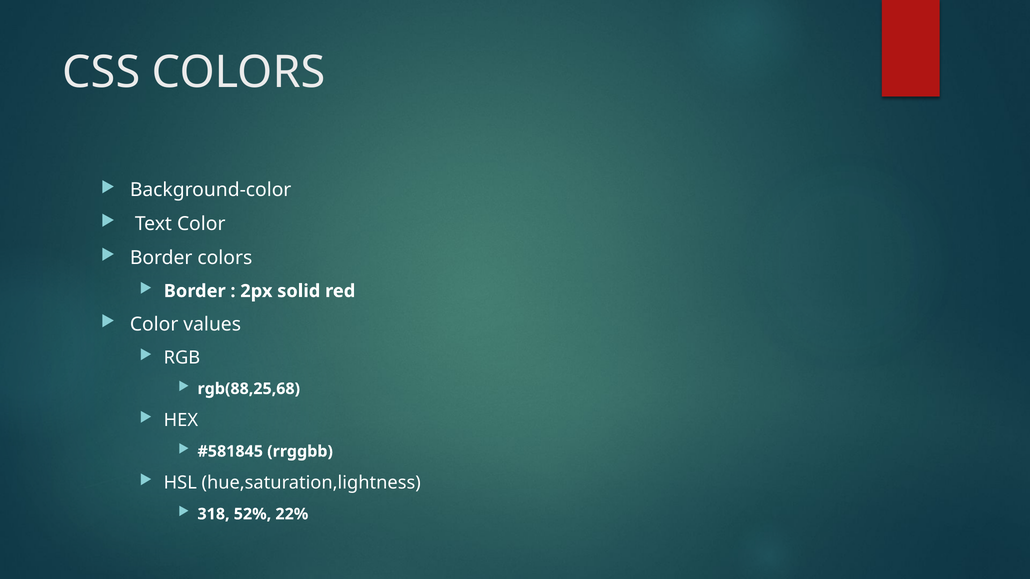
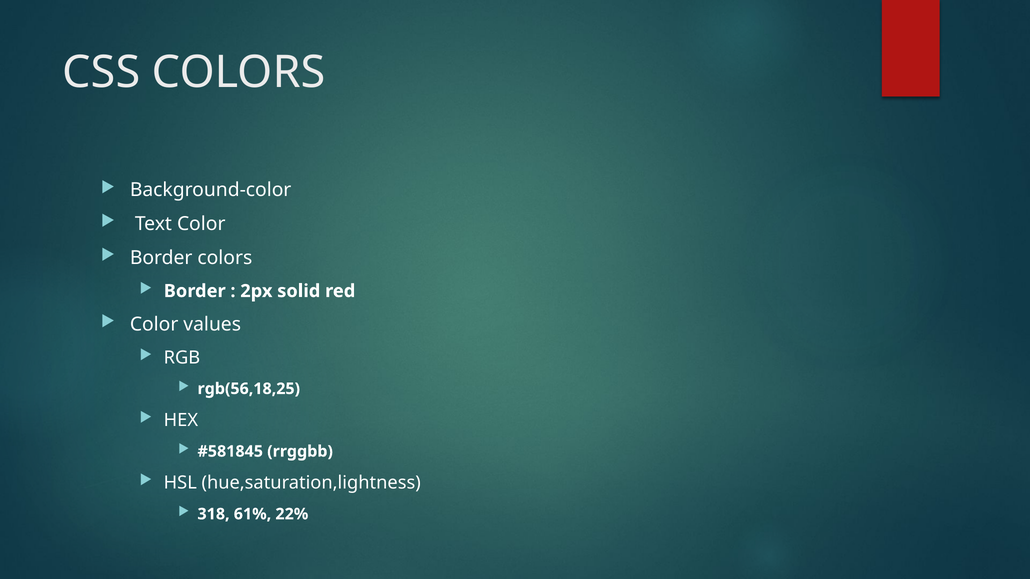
rgb(88,25,68: rgb(88,25,68 -> rgb(56,18,25 (249, 389)
52%: 52% -> 61% (253, 514)
